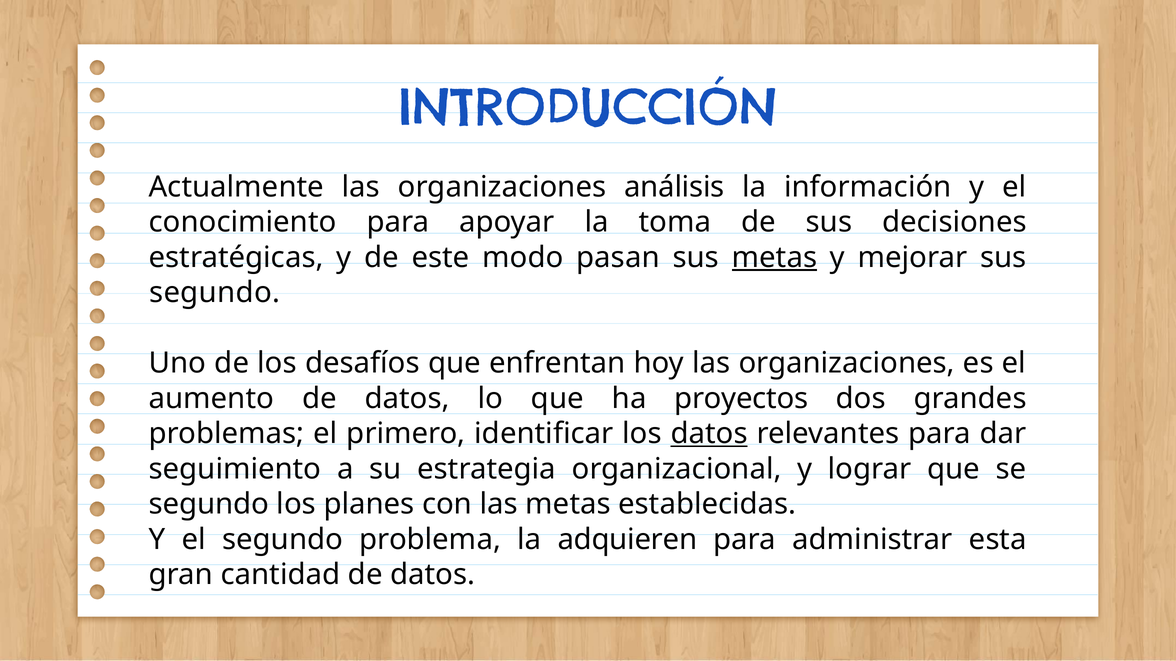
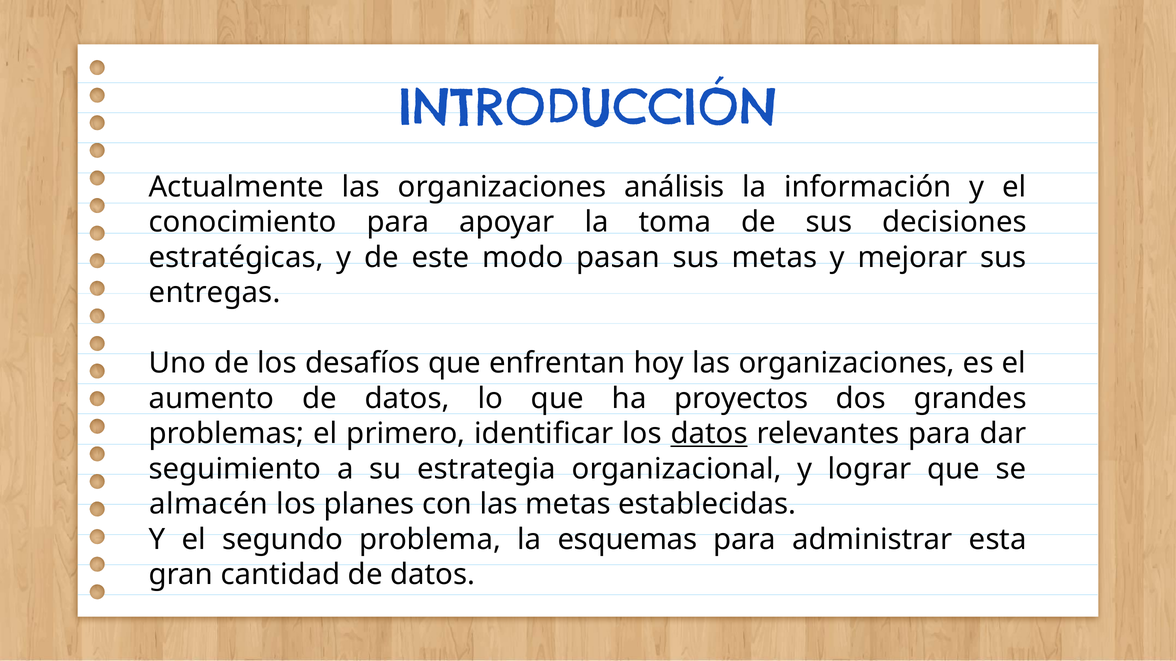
metas underline: present -> none (775, 258)
segundo: segundo -> entregas (215, 293)
segundo: segundo -> almacén (209, 505)
adquieren: adquieren -> esquemas (627, 540)
